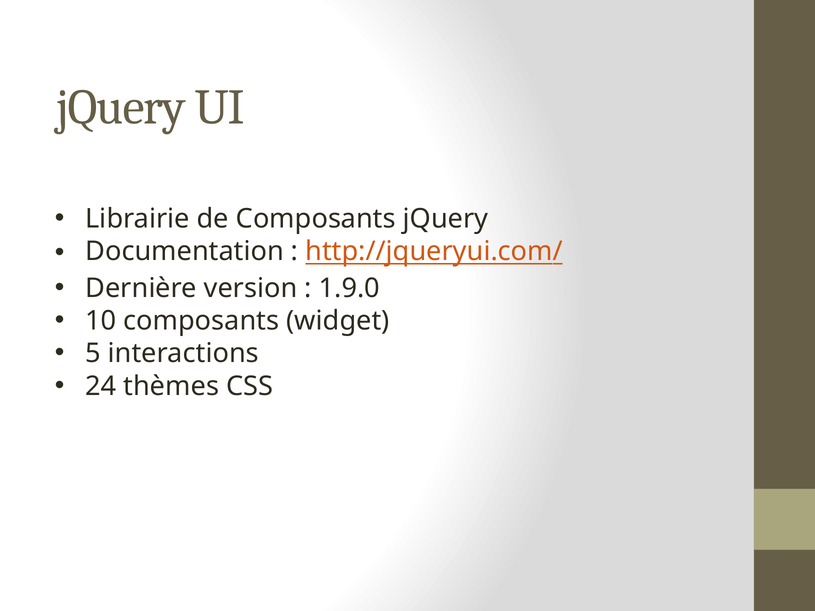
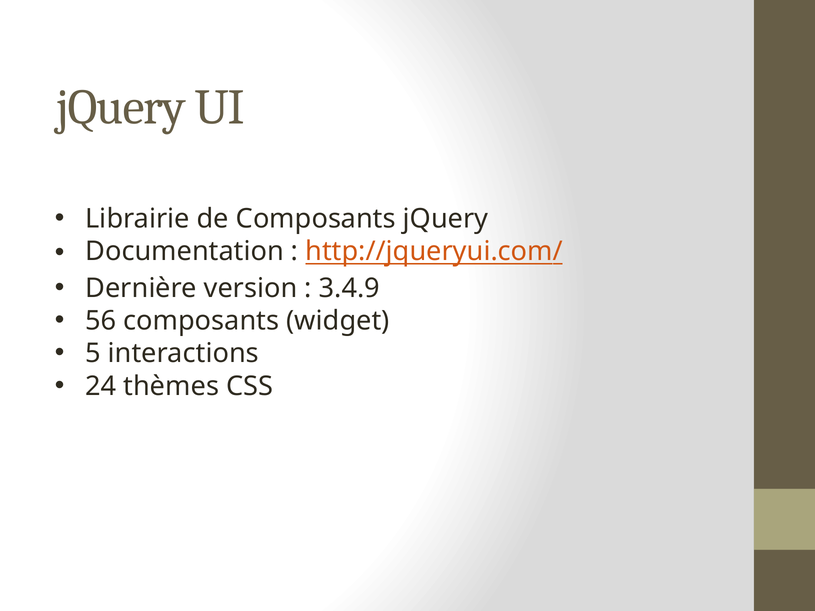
1.9.0: 1.9.0 -> 3.4.9 (349, 288)
10: 10 -> 56 (101, 321)
